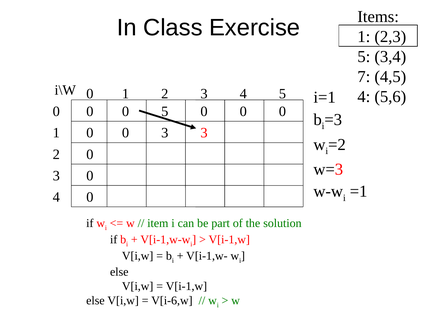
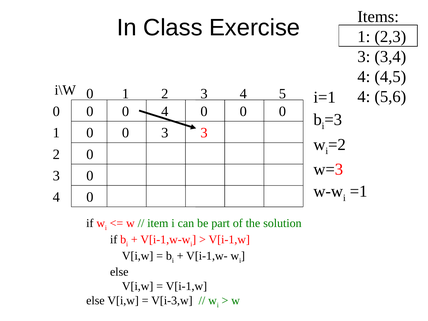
5: 5 -> 3 (364, 57)
7: 7 -> 4 (364, 77)
0 5: 5 -> 4 (165, 112)
V[i-6,w: V[i-6,w -> V[i-3,w (172, 301)
